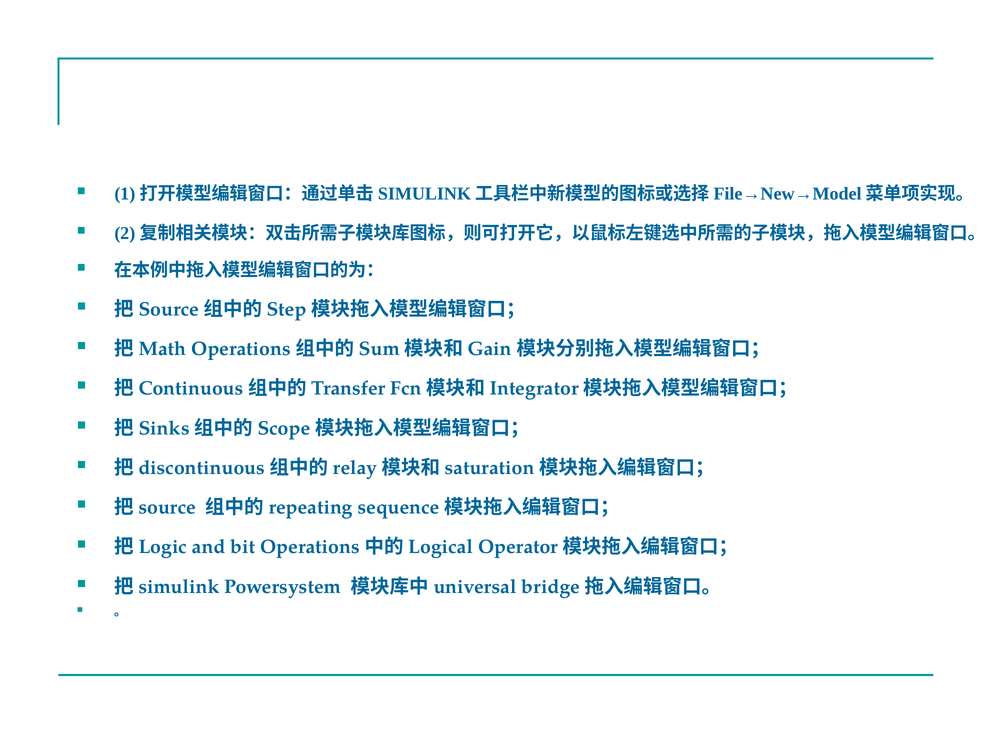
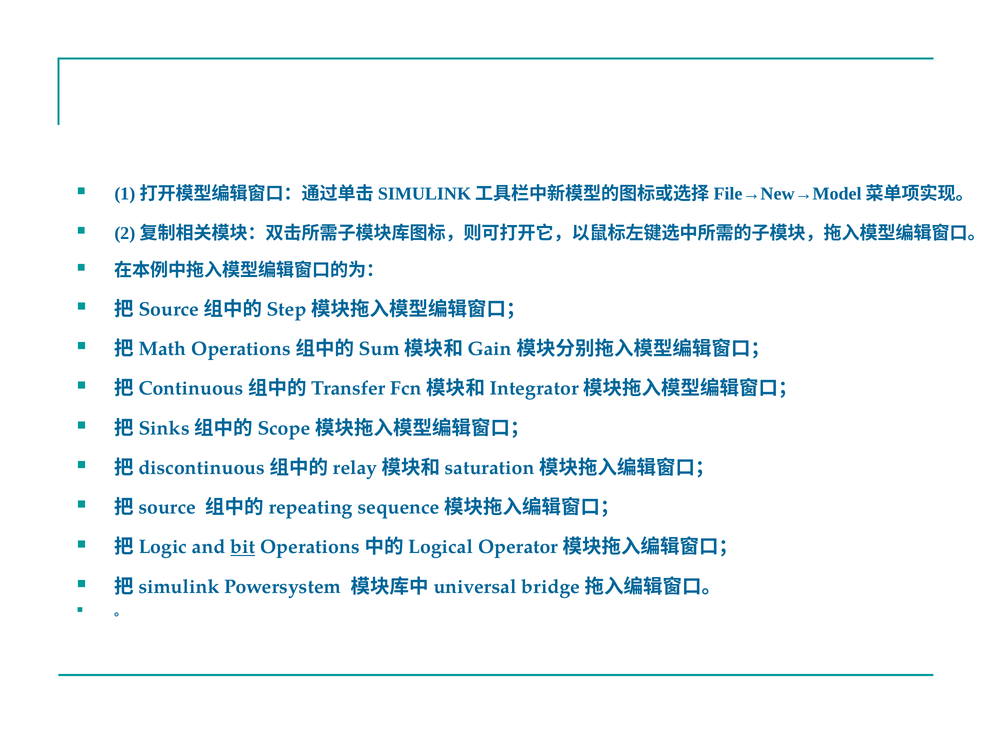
bit underline: none -> present (243, 547)
